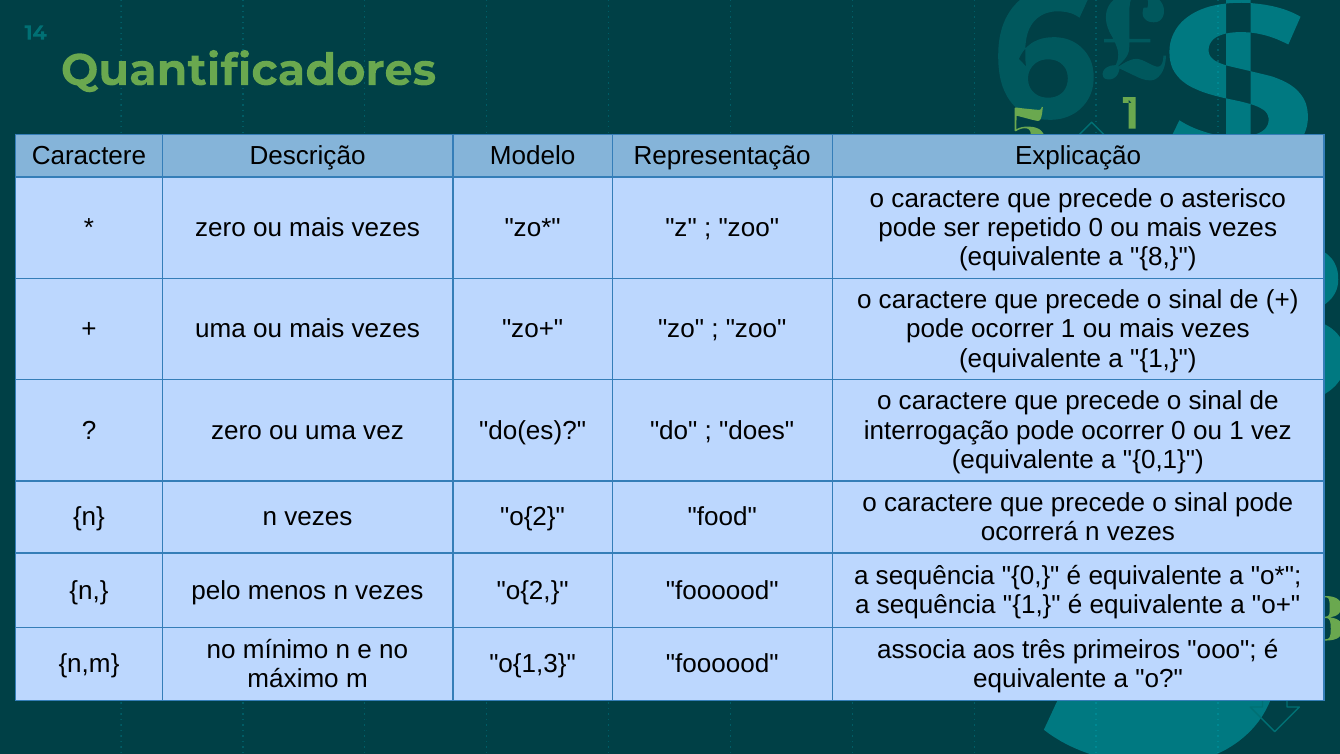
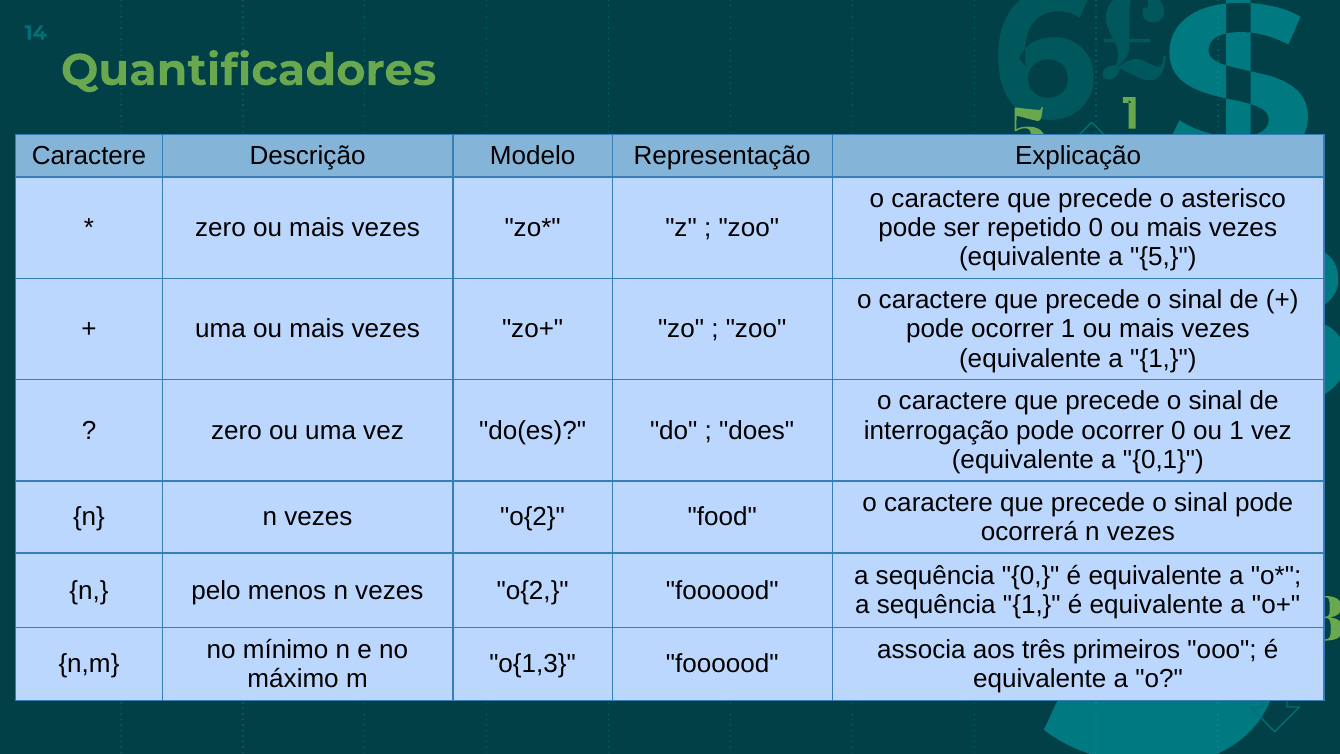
8: 8 -> 5 (1163, 257)
